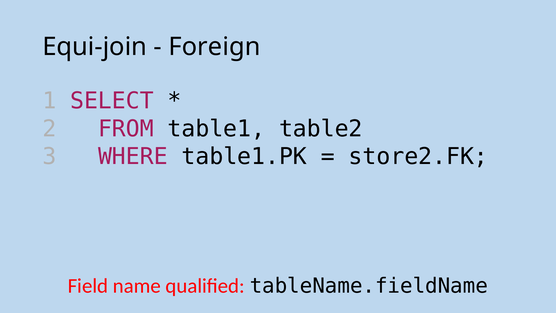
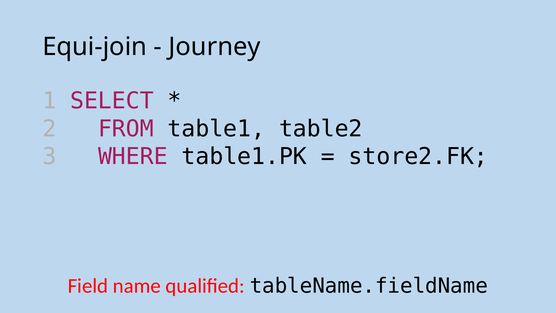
Foreign: Foreign -> Journey (215, 47)
